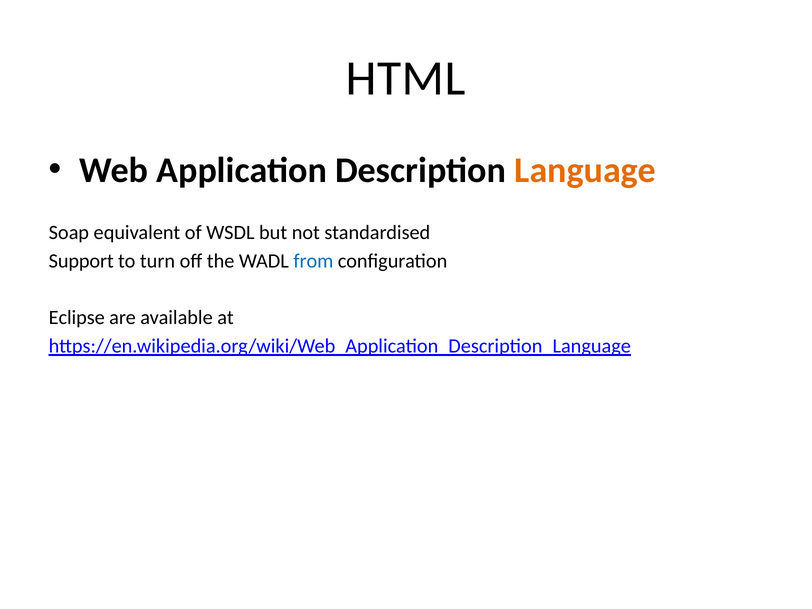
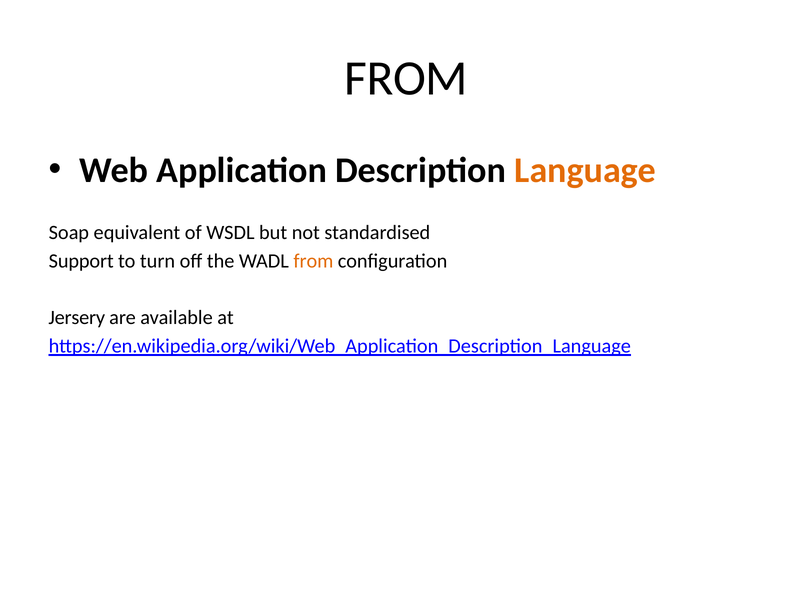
HTML: HTML -> FROM (406, 79)
from colour: blue -> orange (313, 261)
Eclipse: Eclipse -> Jersery (77, 318)
